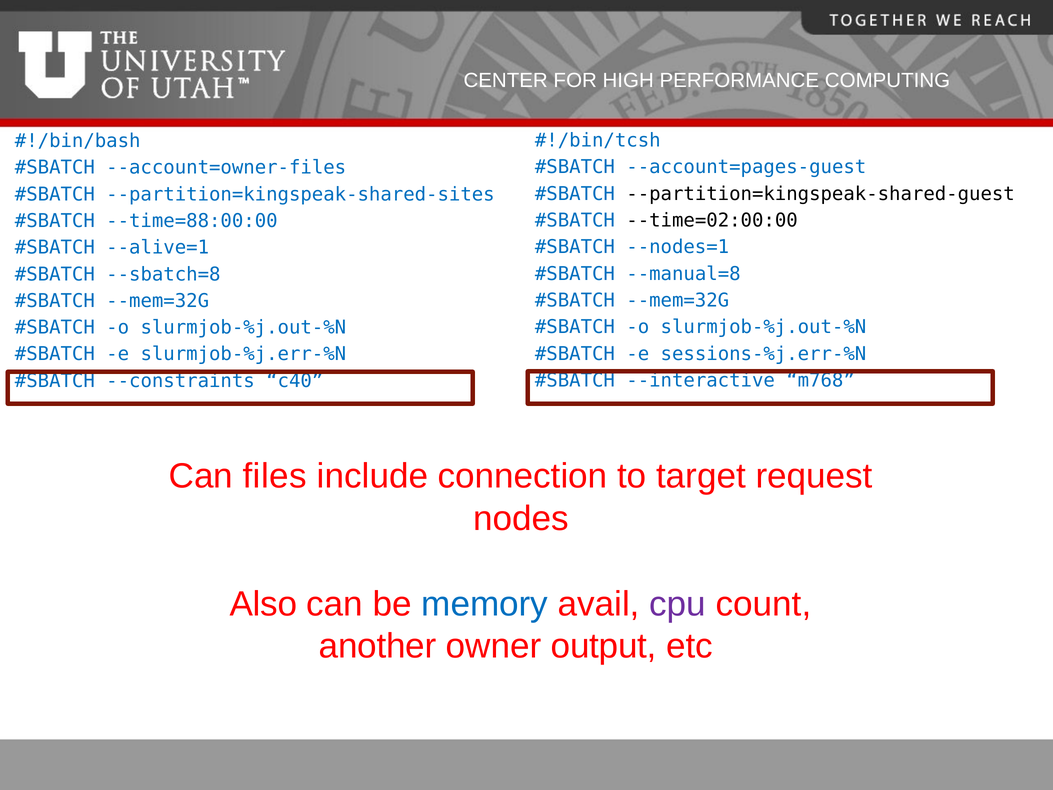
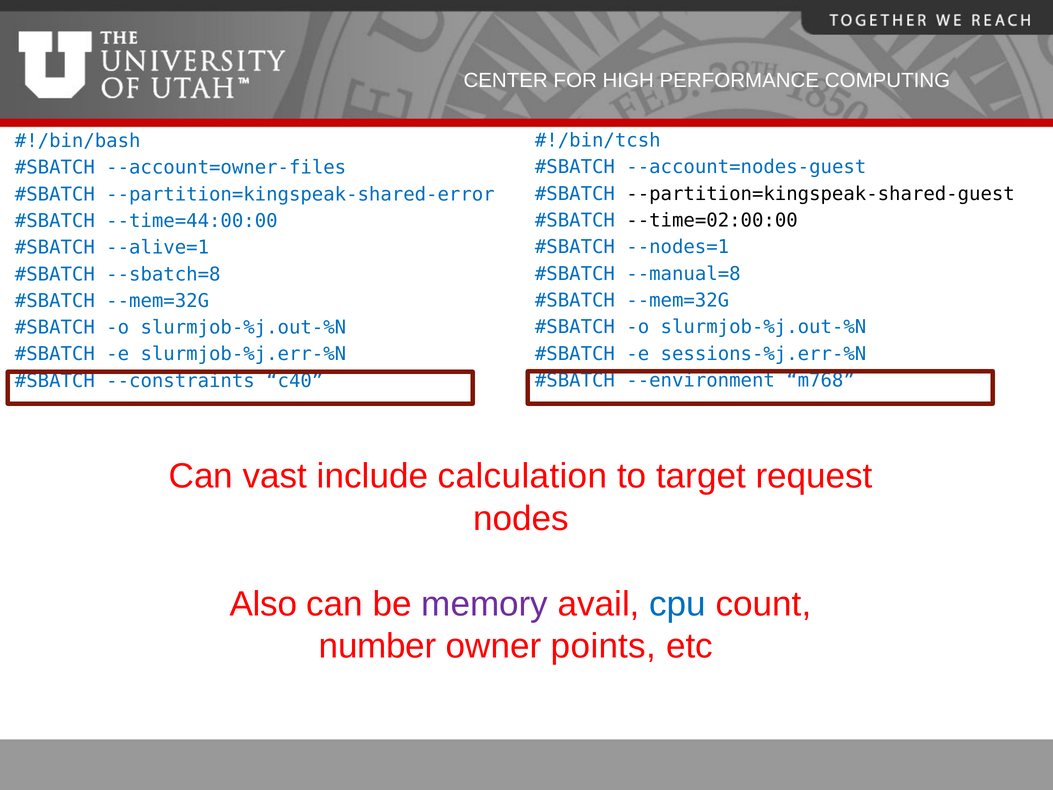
--account=pages-guest: --account=pages-guest -> --account=nodes-guest (746, 167)
--partition=kingspeak-shared-sites: --partition=kingspeak-shared-sites -> --partition=kingspeak-shared-error (300, 194)
--time=88:00:00: --time=88:00:00 -> --time=44:00:00 (192, 221)
--interactive: --interactive -> --environment (701, 380)
files: files -> vast (275, 476)
connection: connection -> calculation (522, 476)
memory colour: blue -> purple (485, 604)
cpu colour: purple -> blue (678, 604)
another: another -> number (378, 646)
output: output -> points (603, 646)
